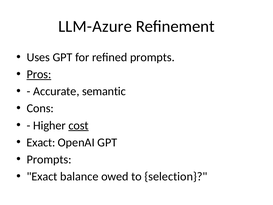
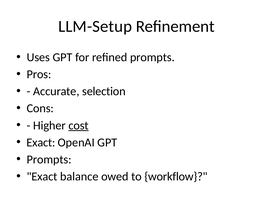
LLM-Azure: LLM-Azure -> LLM-Setup (95, 26)
Pros underline: present -> none (39, 74)
semantic: semantic -> selection (104, 91)
selection: selection -> workflow (176, 176)
